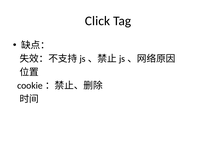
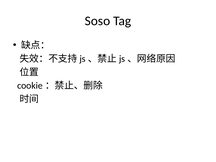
Click: Click -> Soso (97, 21)
